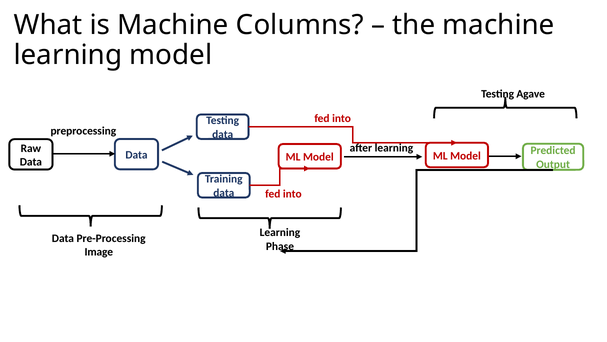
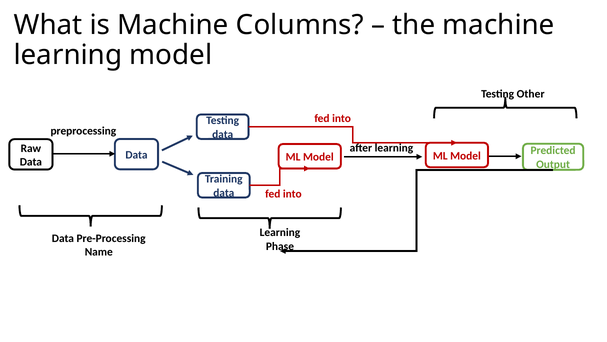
Agave: Agave -> Other (531, 94)
Image: Image -> Name (99, 252)
